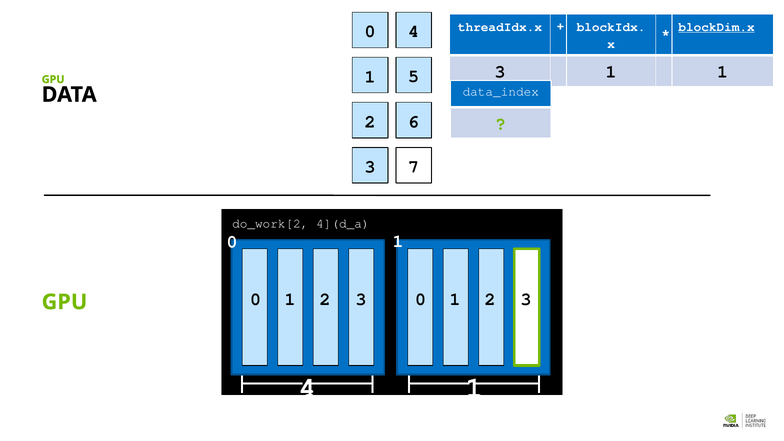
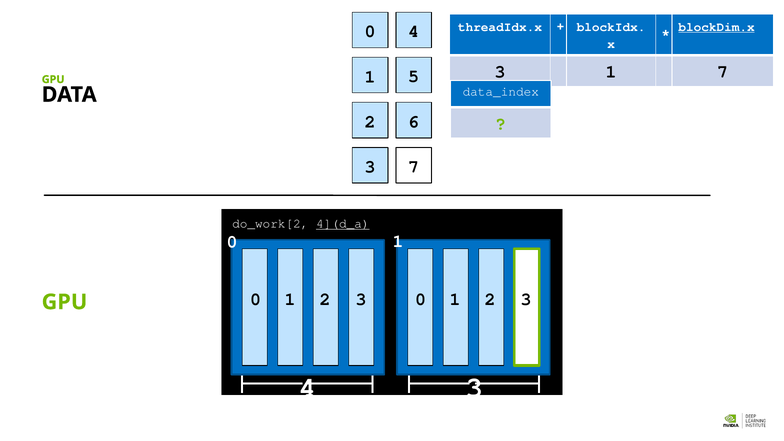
1 1: 1 -> 7 (723, 72)
4](d_a underline: none -> present (343, 224)
4 1: 1 -> 3 (475, 388)
